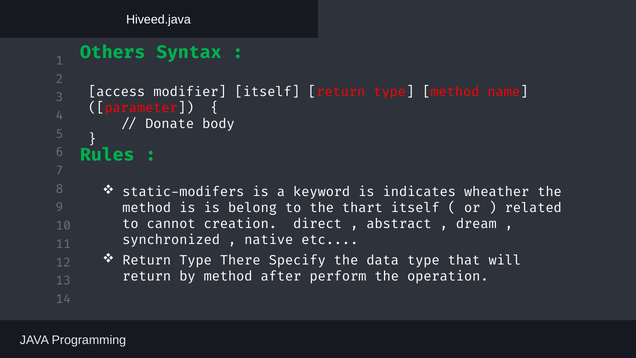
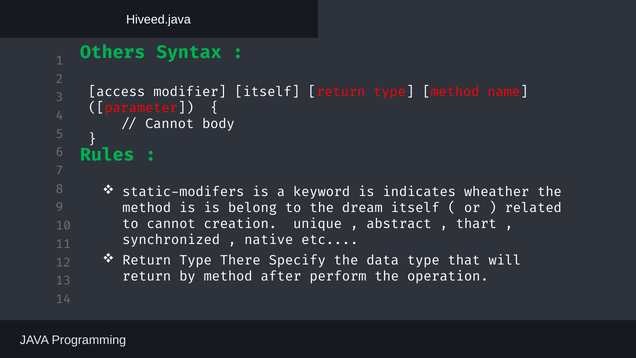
Donate: Donate -> Cannot (170, 124)
thart: thart -> dream (362, 208)
direct: direct -> unique (318, 224)
dream: dream -> thart (476, 224)
